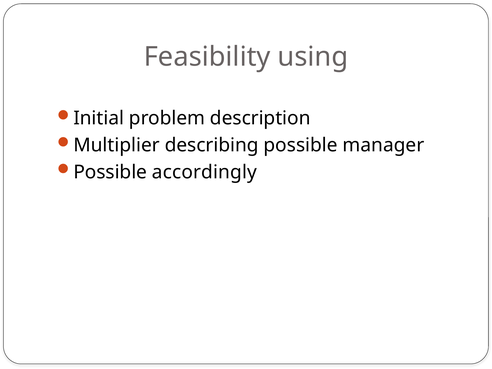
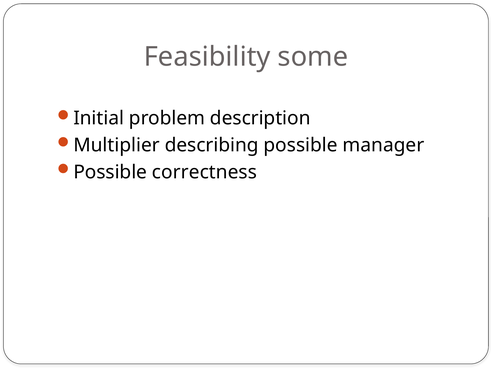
using: using -> some (313, 57)
accordingly: accordingly -> correctness (205, 172)
